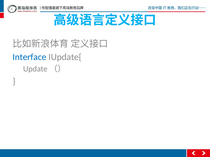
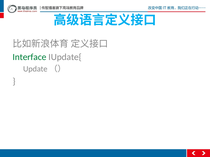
Interface colour: blue -> green (30, 57)
